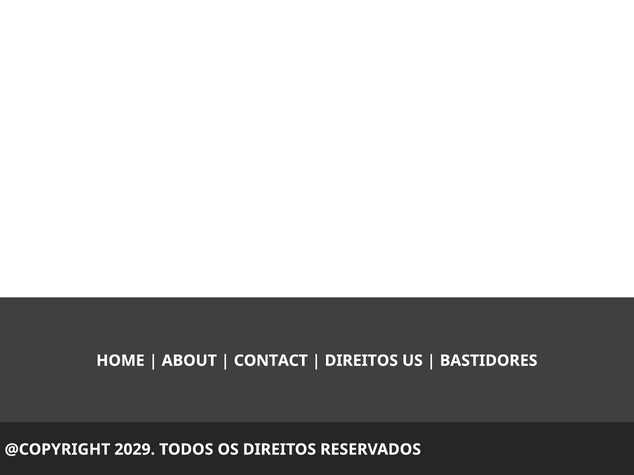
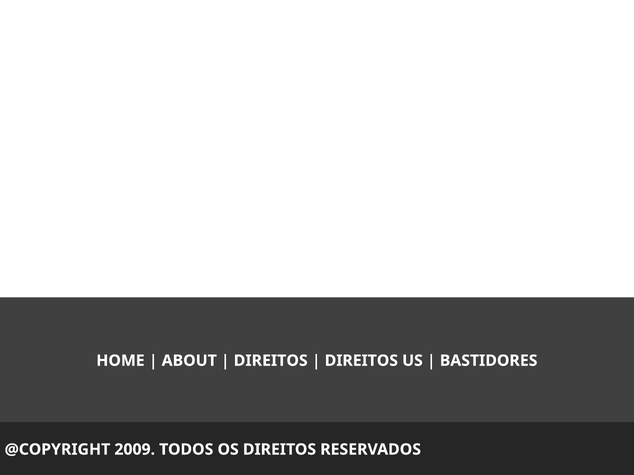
CONTACT: CONTACT -> DIREITOS (271, 361)
2029: 2029 -> 2009 (135, 450)
